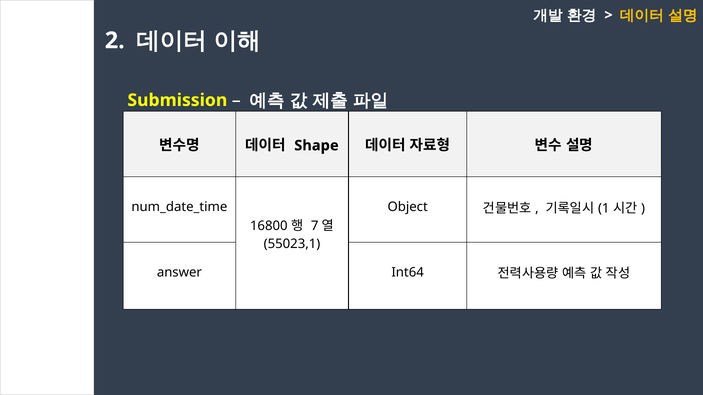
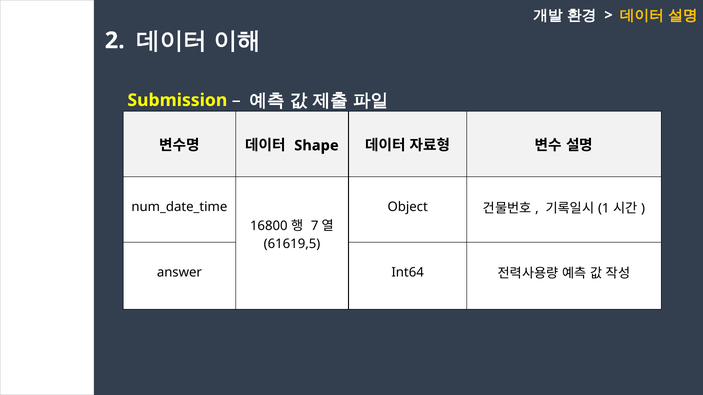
55023,1: 55023,1 -> 61619,5 (292, 244)
